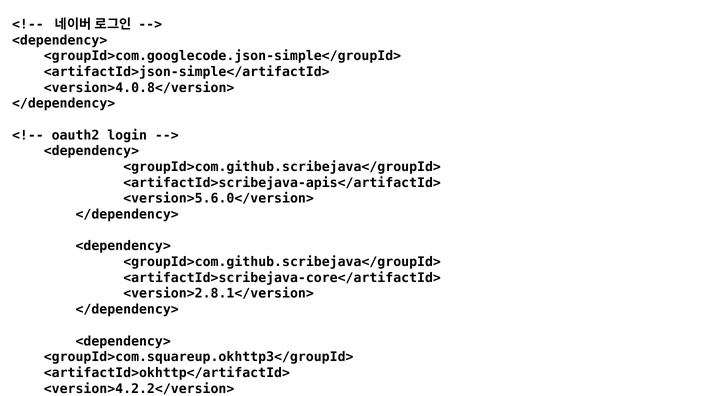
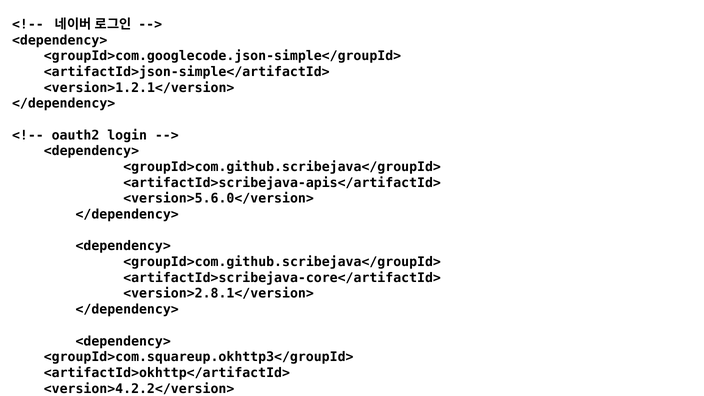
<version>4.0.8</version>: <version>4.0.8</version> -> <version>1.2.1</version> (139, 88)
